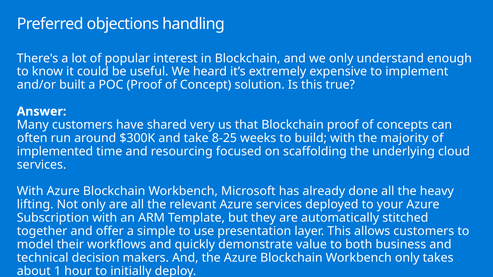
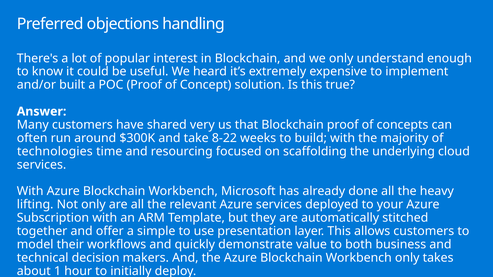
8-25: 8-25 -> 8-22 (224, 138)
implemented: implemented -> technologies (55, 152)
